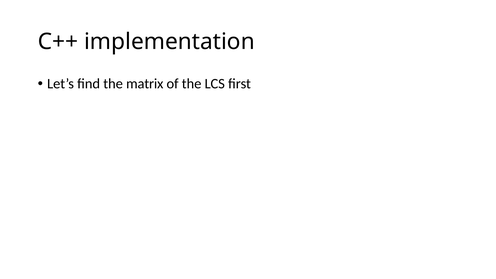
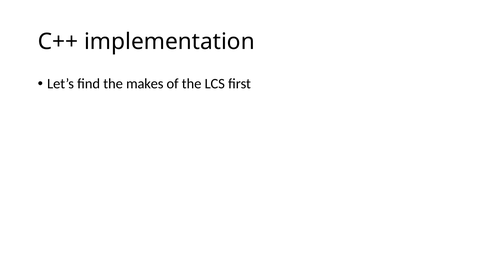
matrix: matrix -> makes (145, 84)
